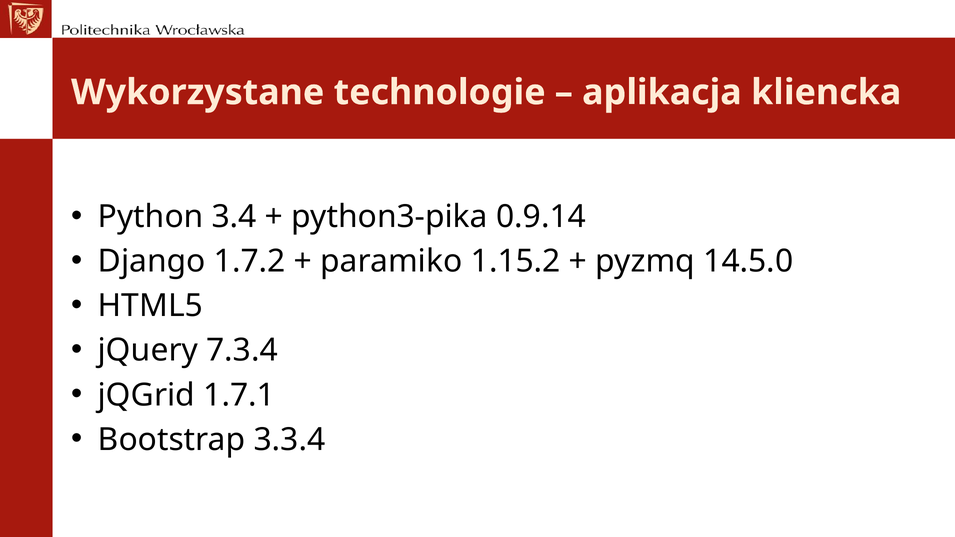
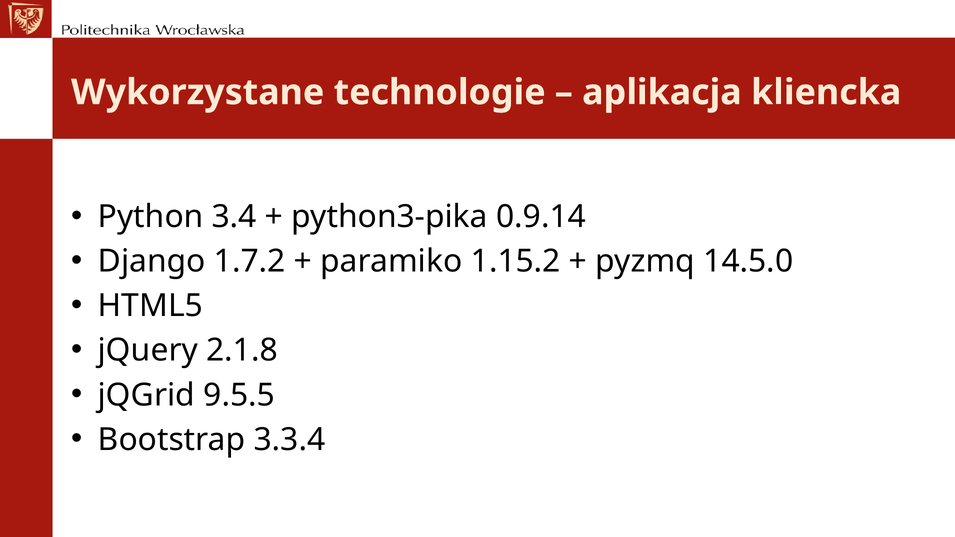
7.3.4: 7.3.4 -> 2.1.8 (242, 351)
1.7.1: 1.7.1 -> 9.5.5 (239, 395)
